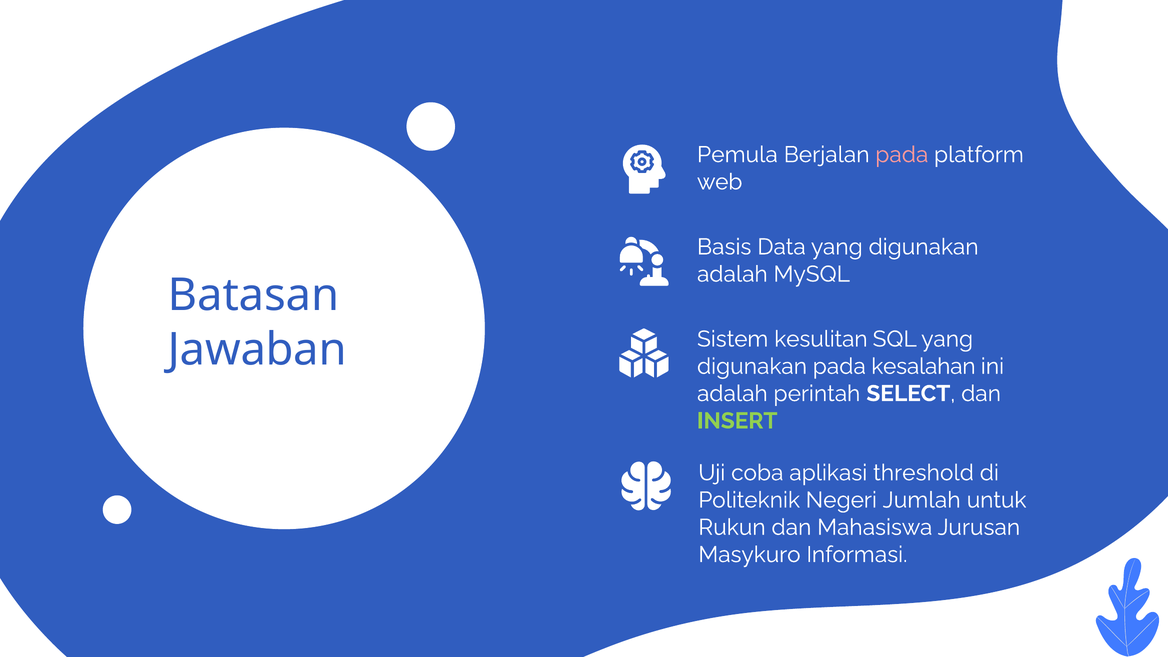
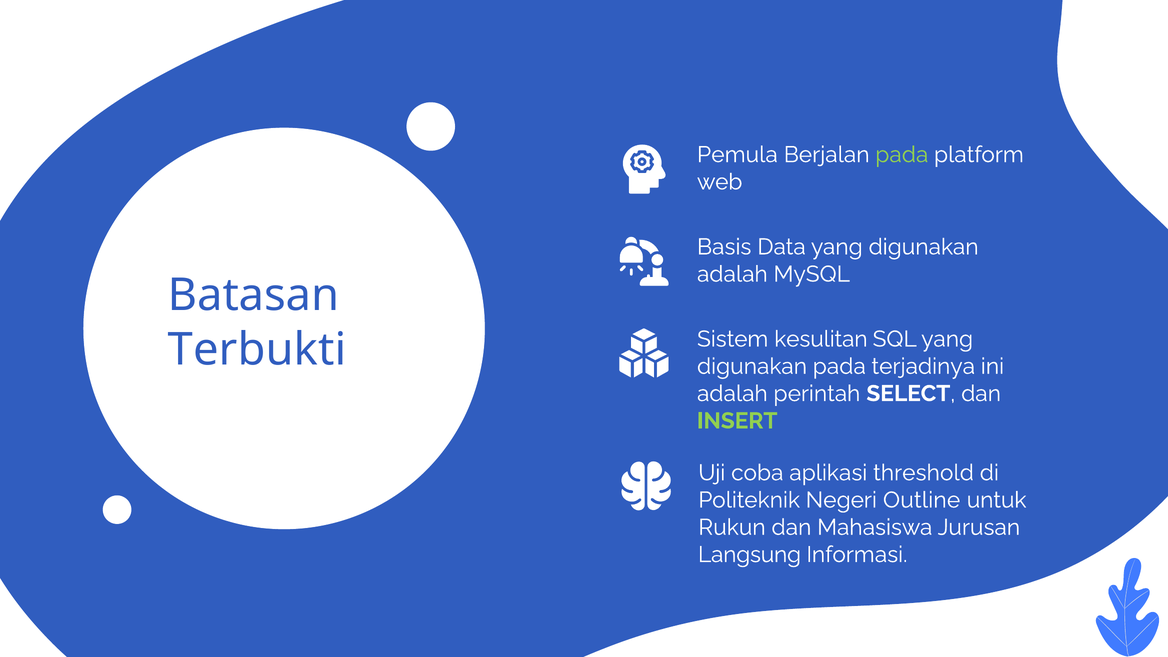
pada colour: pink -> light green (902, 155)
Jawaban: Jawaban -> Terbukti (257, 350)
kesalahan: kesalahan -> terjadinya (923, 366)
Jumlah: Jumlah -> Outline (922, 500)
Masykuro: Masykuro -> Langsung (750, 555)
